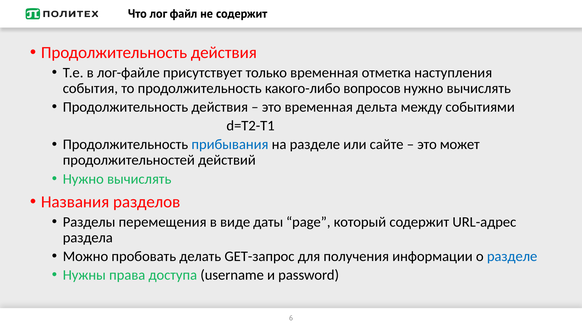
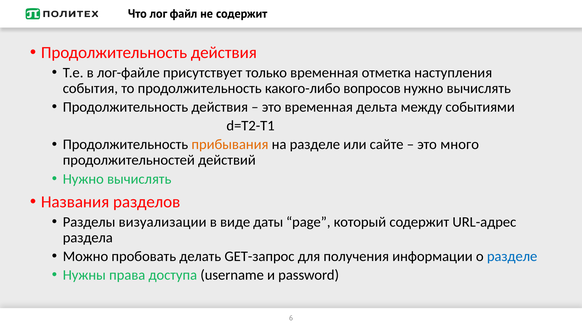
прибывания colour: blue -> orange (230, 145)
может: может -> много (460, 145)
перемещения: перемещения -> визуализации (163, 222)
